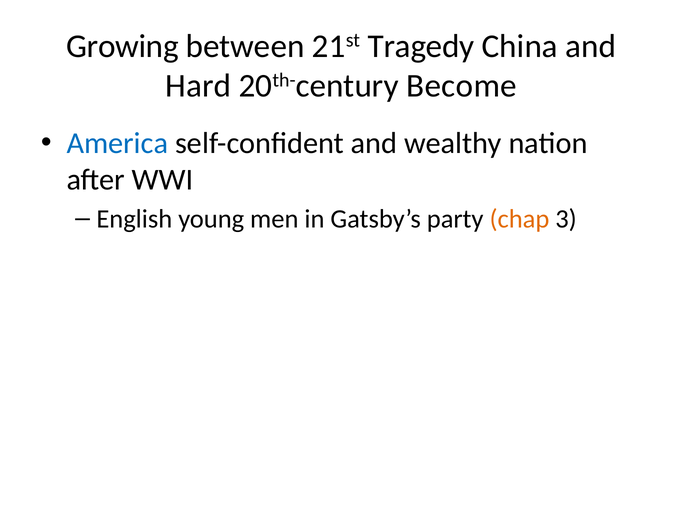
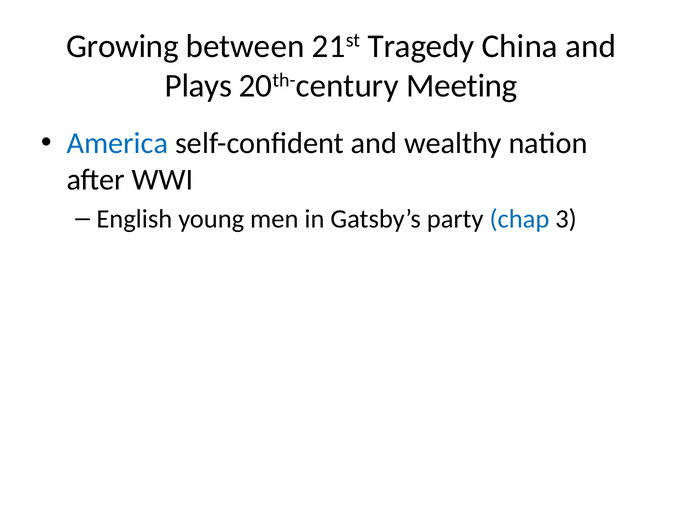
Hard: Hard -> Plays (198, 86)
Become: Become -> Meeting (462, 86)
chap colour: orange -> blue (519, 219)
